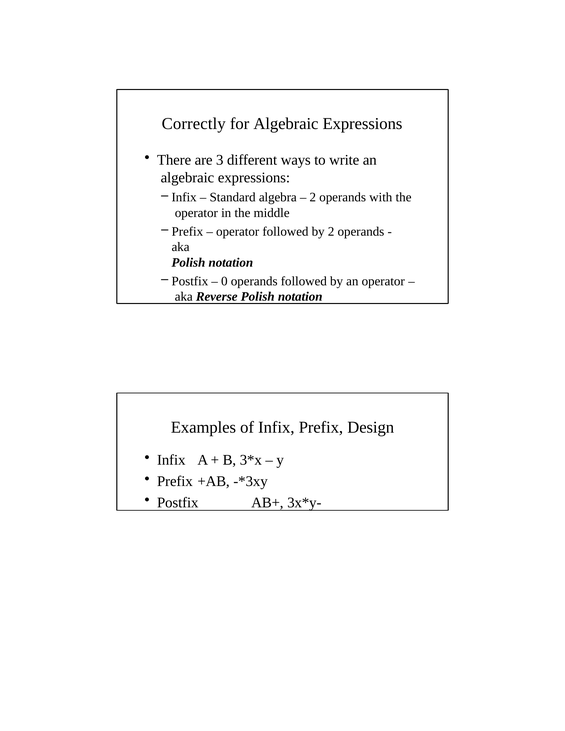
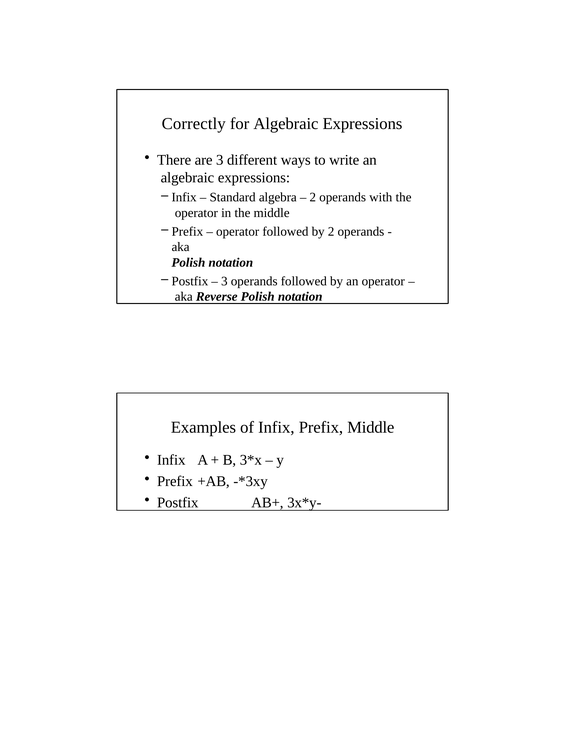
0: 0 -> 3 (224, 281)
Prefix Design: Design -> Middle (371, 428)
